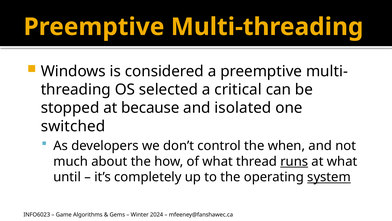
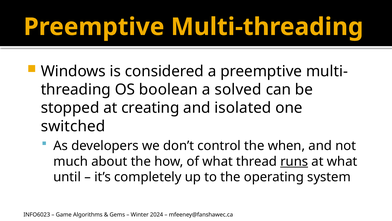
selected: selected -> boolean (168, 89)
critical: critical -> solved (238, 89)
because: because -> creating (150, 108)
system underline: present -> none (329, 177)
